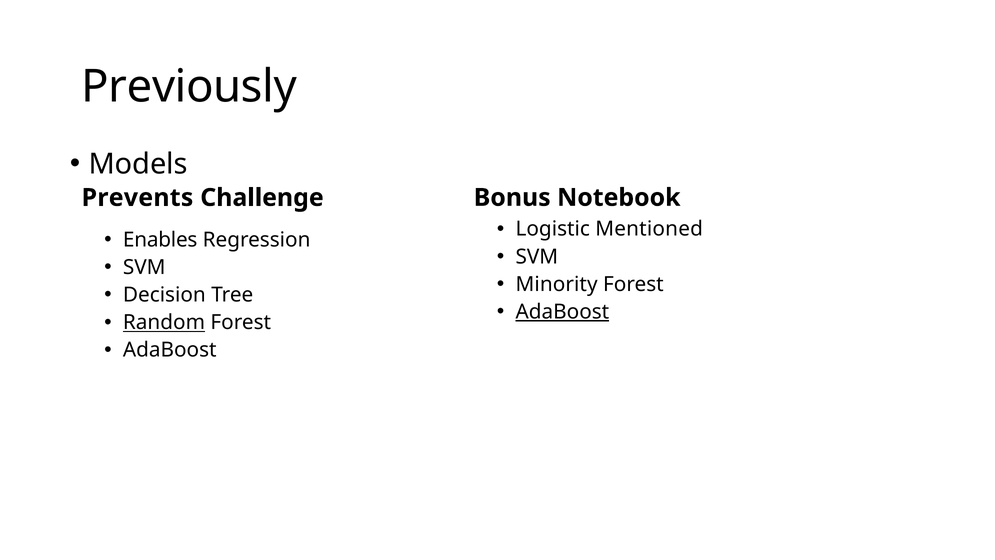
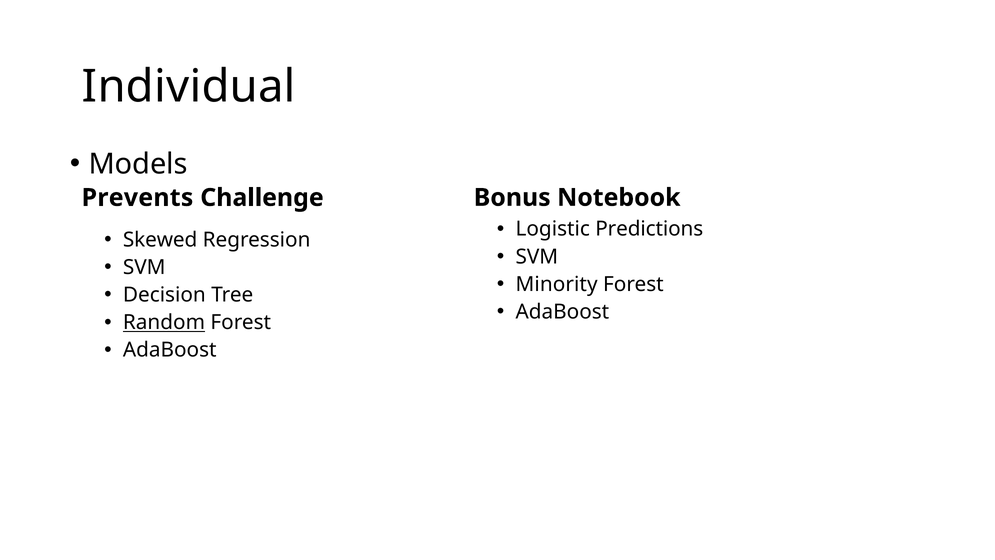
Previously: Previously -> Individual (189, 87)
Mentioned: Mentioned -> Predictions (649, 229)
Enables: Enables -> Skewed (160, 240)
AdaBoost underline: present -> none (562, 312)
